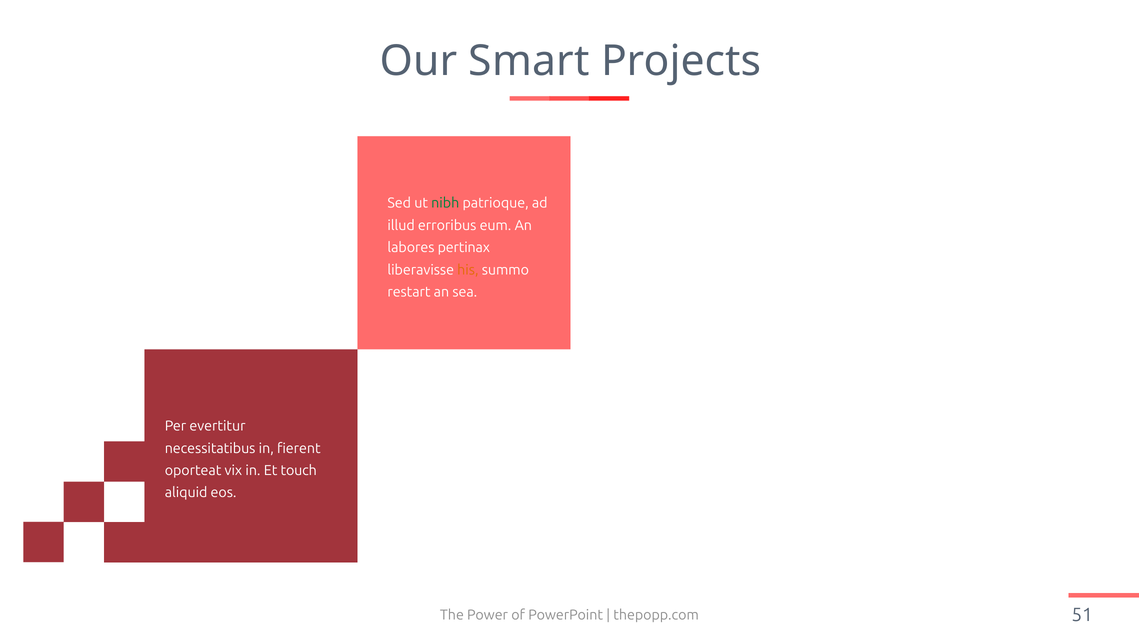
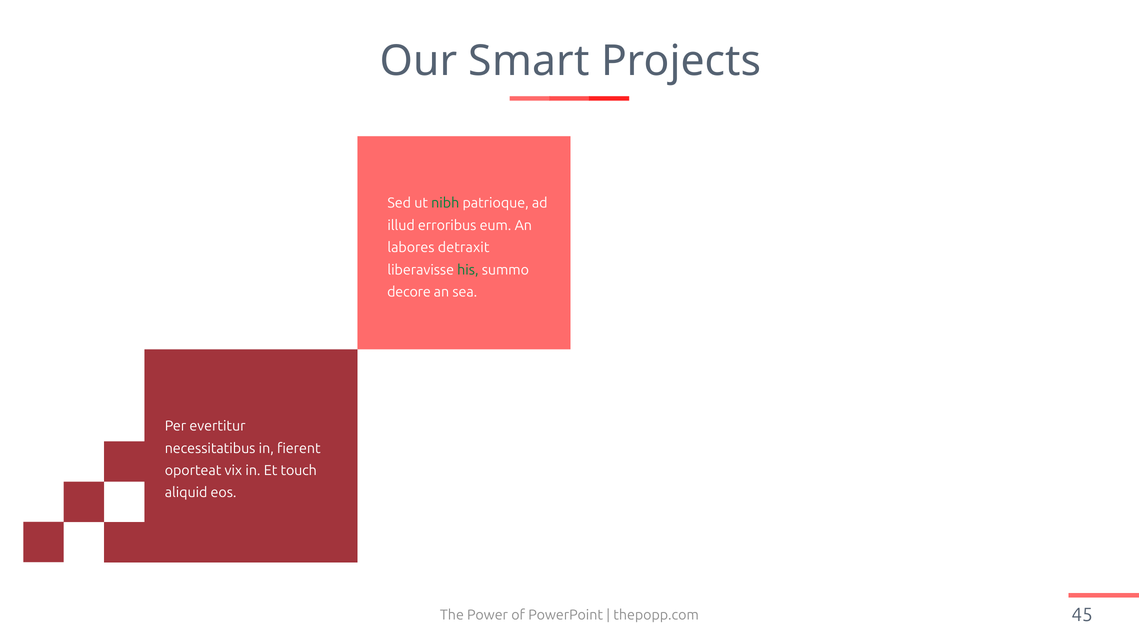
pertinax: pertinax -> detraxit (464, 247)
his colour: orange -> green (468, 270)
restart: restart -> decore (409, 292)
51: 51 -> 45 (1082, 614)
